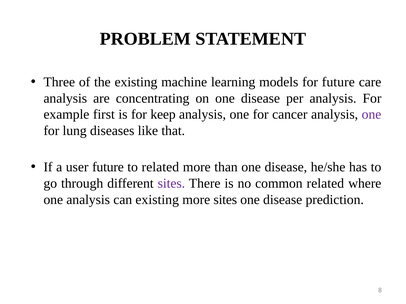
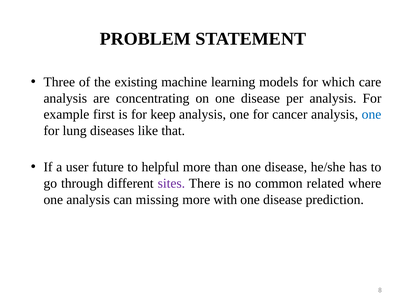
for future: future -> which (338, 82)
one colour: purple -> blue (372, 115)
to related: related -> helpful (160, 167)
can existing: existing -> missing (157, 200)
more sites: sites -> with (225, 200)
